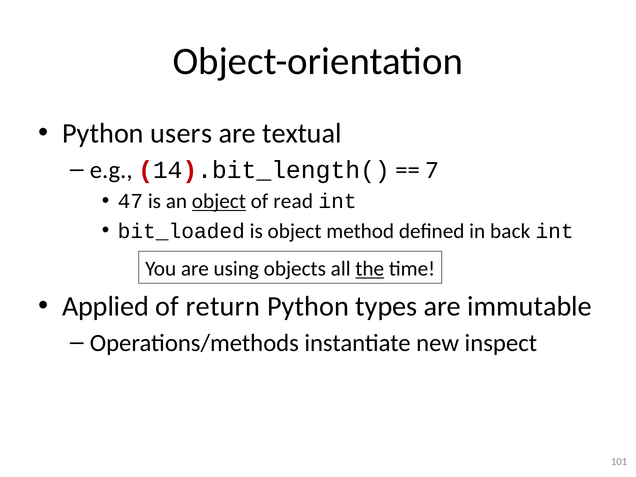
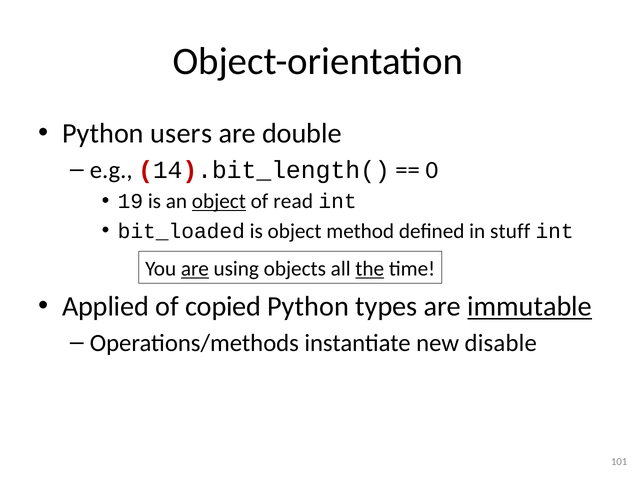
textual: textual -> double (302, 133)
7: 7 -> 0 (432, 170)
47: 47 -> 19 (130, 201)
back: back -> stuff (510, 231)
are underline: none -> present (195, 269)
return: return -> copied (223, 307)
immutable underline: none -> present (530, 307)
inspect: inspect -> disable (501, 343)
